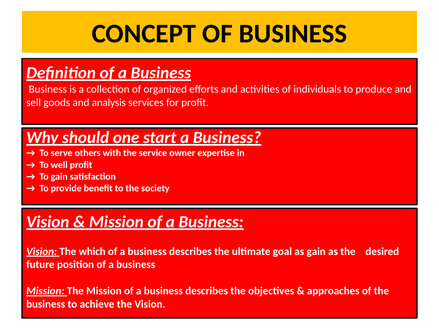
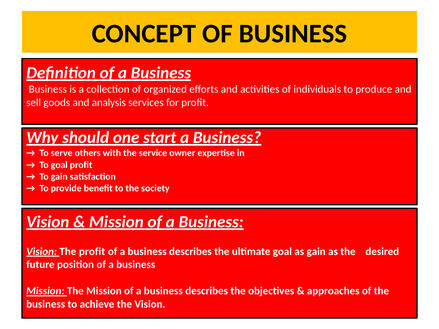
To well: well -> goal (59, 165)
The which: which -> profit (92, 252)
